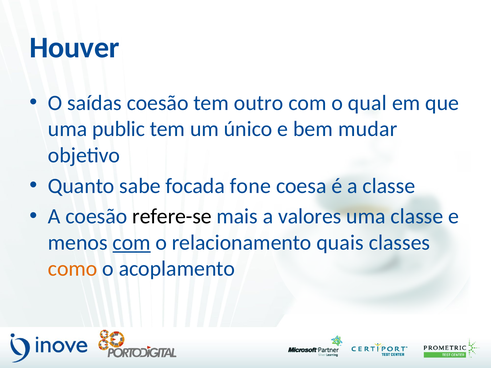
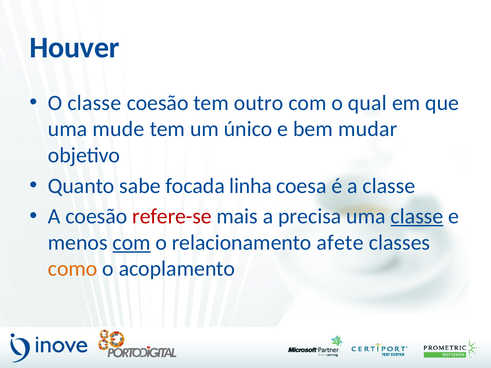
O saídas: saídas -> classe (94, 103)
public: public -> mude (118, 129)
fone: fone -> linha (251, 186)
refere-se colour: black -> red (172, 217)
valores: valores -> precisa (310, 217)
classe underline: none -> present (417, 217)
quais: quais -> afete (340, 243)
